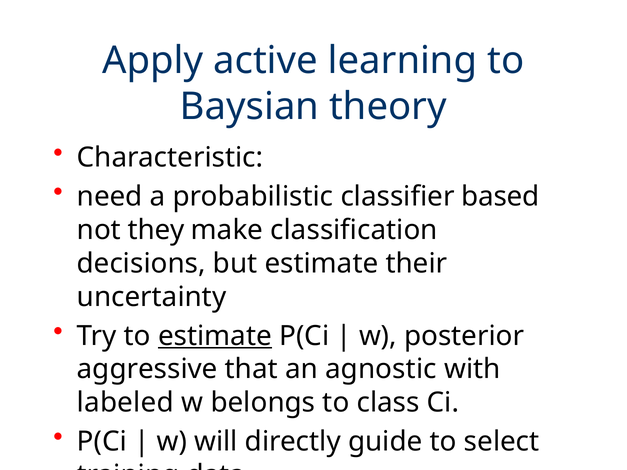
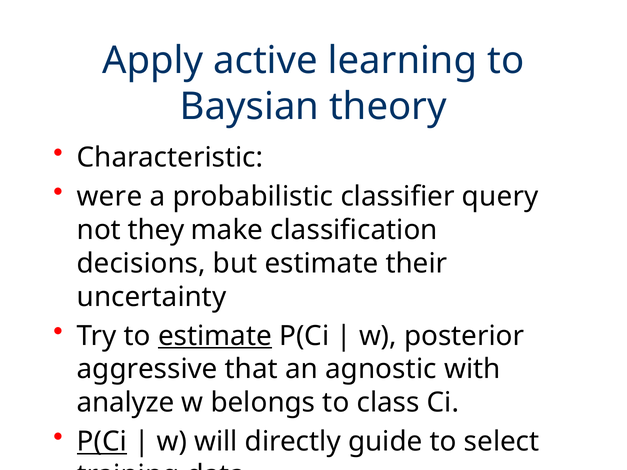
need: need -> were (110, 197)
based: based -> query (500, 197)
labeled: labeled -> analyze (126, 403)
P(Ci underline: none -> present (102, 442)
